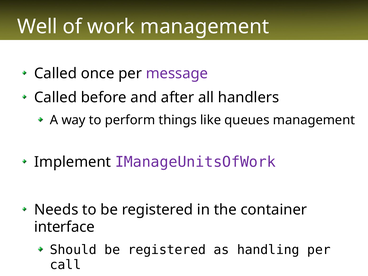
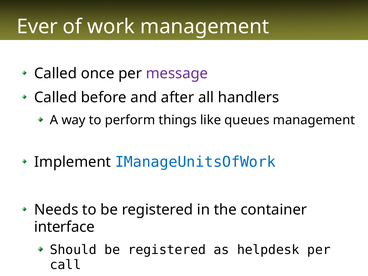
Well: Well -> Ever (37, 27)
IManageUnitsOfWork colour: purple -> blue (195, 162)
handling: handling -> helpdesk (268, 250)
